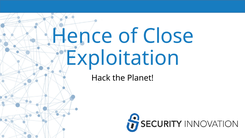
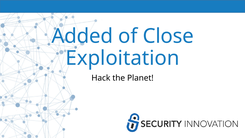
Hence: Hence -> Added (82, 36)
